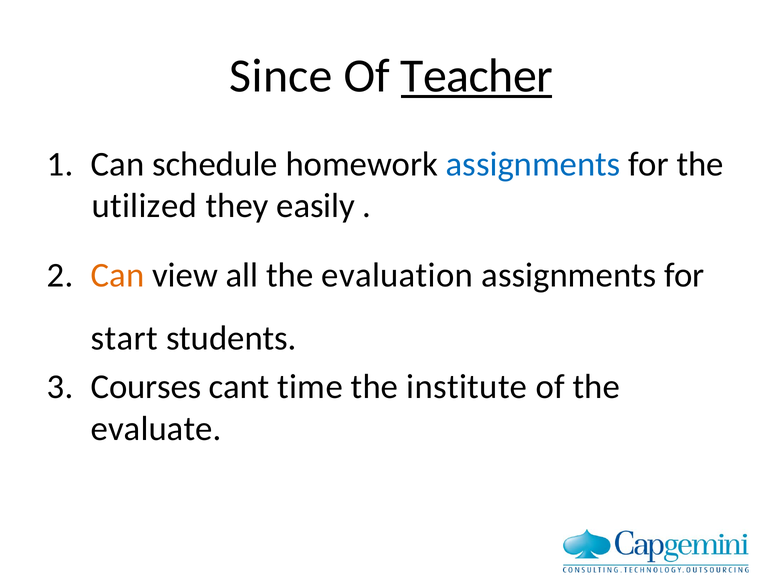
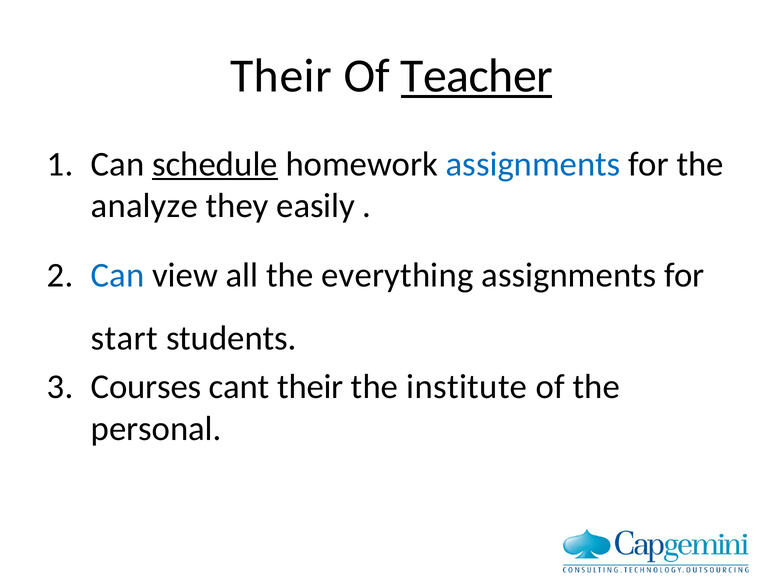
Since: Since -> Their (281, 76)
schedule underline: none -> present (215, 164)
utilized: utilized -> analyze (144, 206)
Can colour: orange -> blue (118, 275)
evaluation: evaluation -> everything (397, 275)
cant time: time -> their (310, 387)
evaluate: evaluate -> personal (156, 428)
